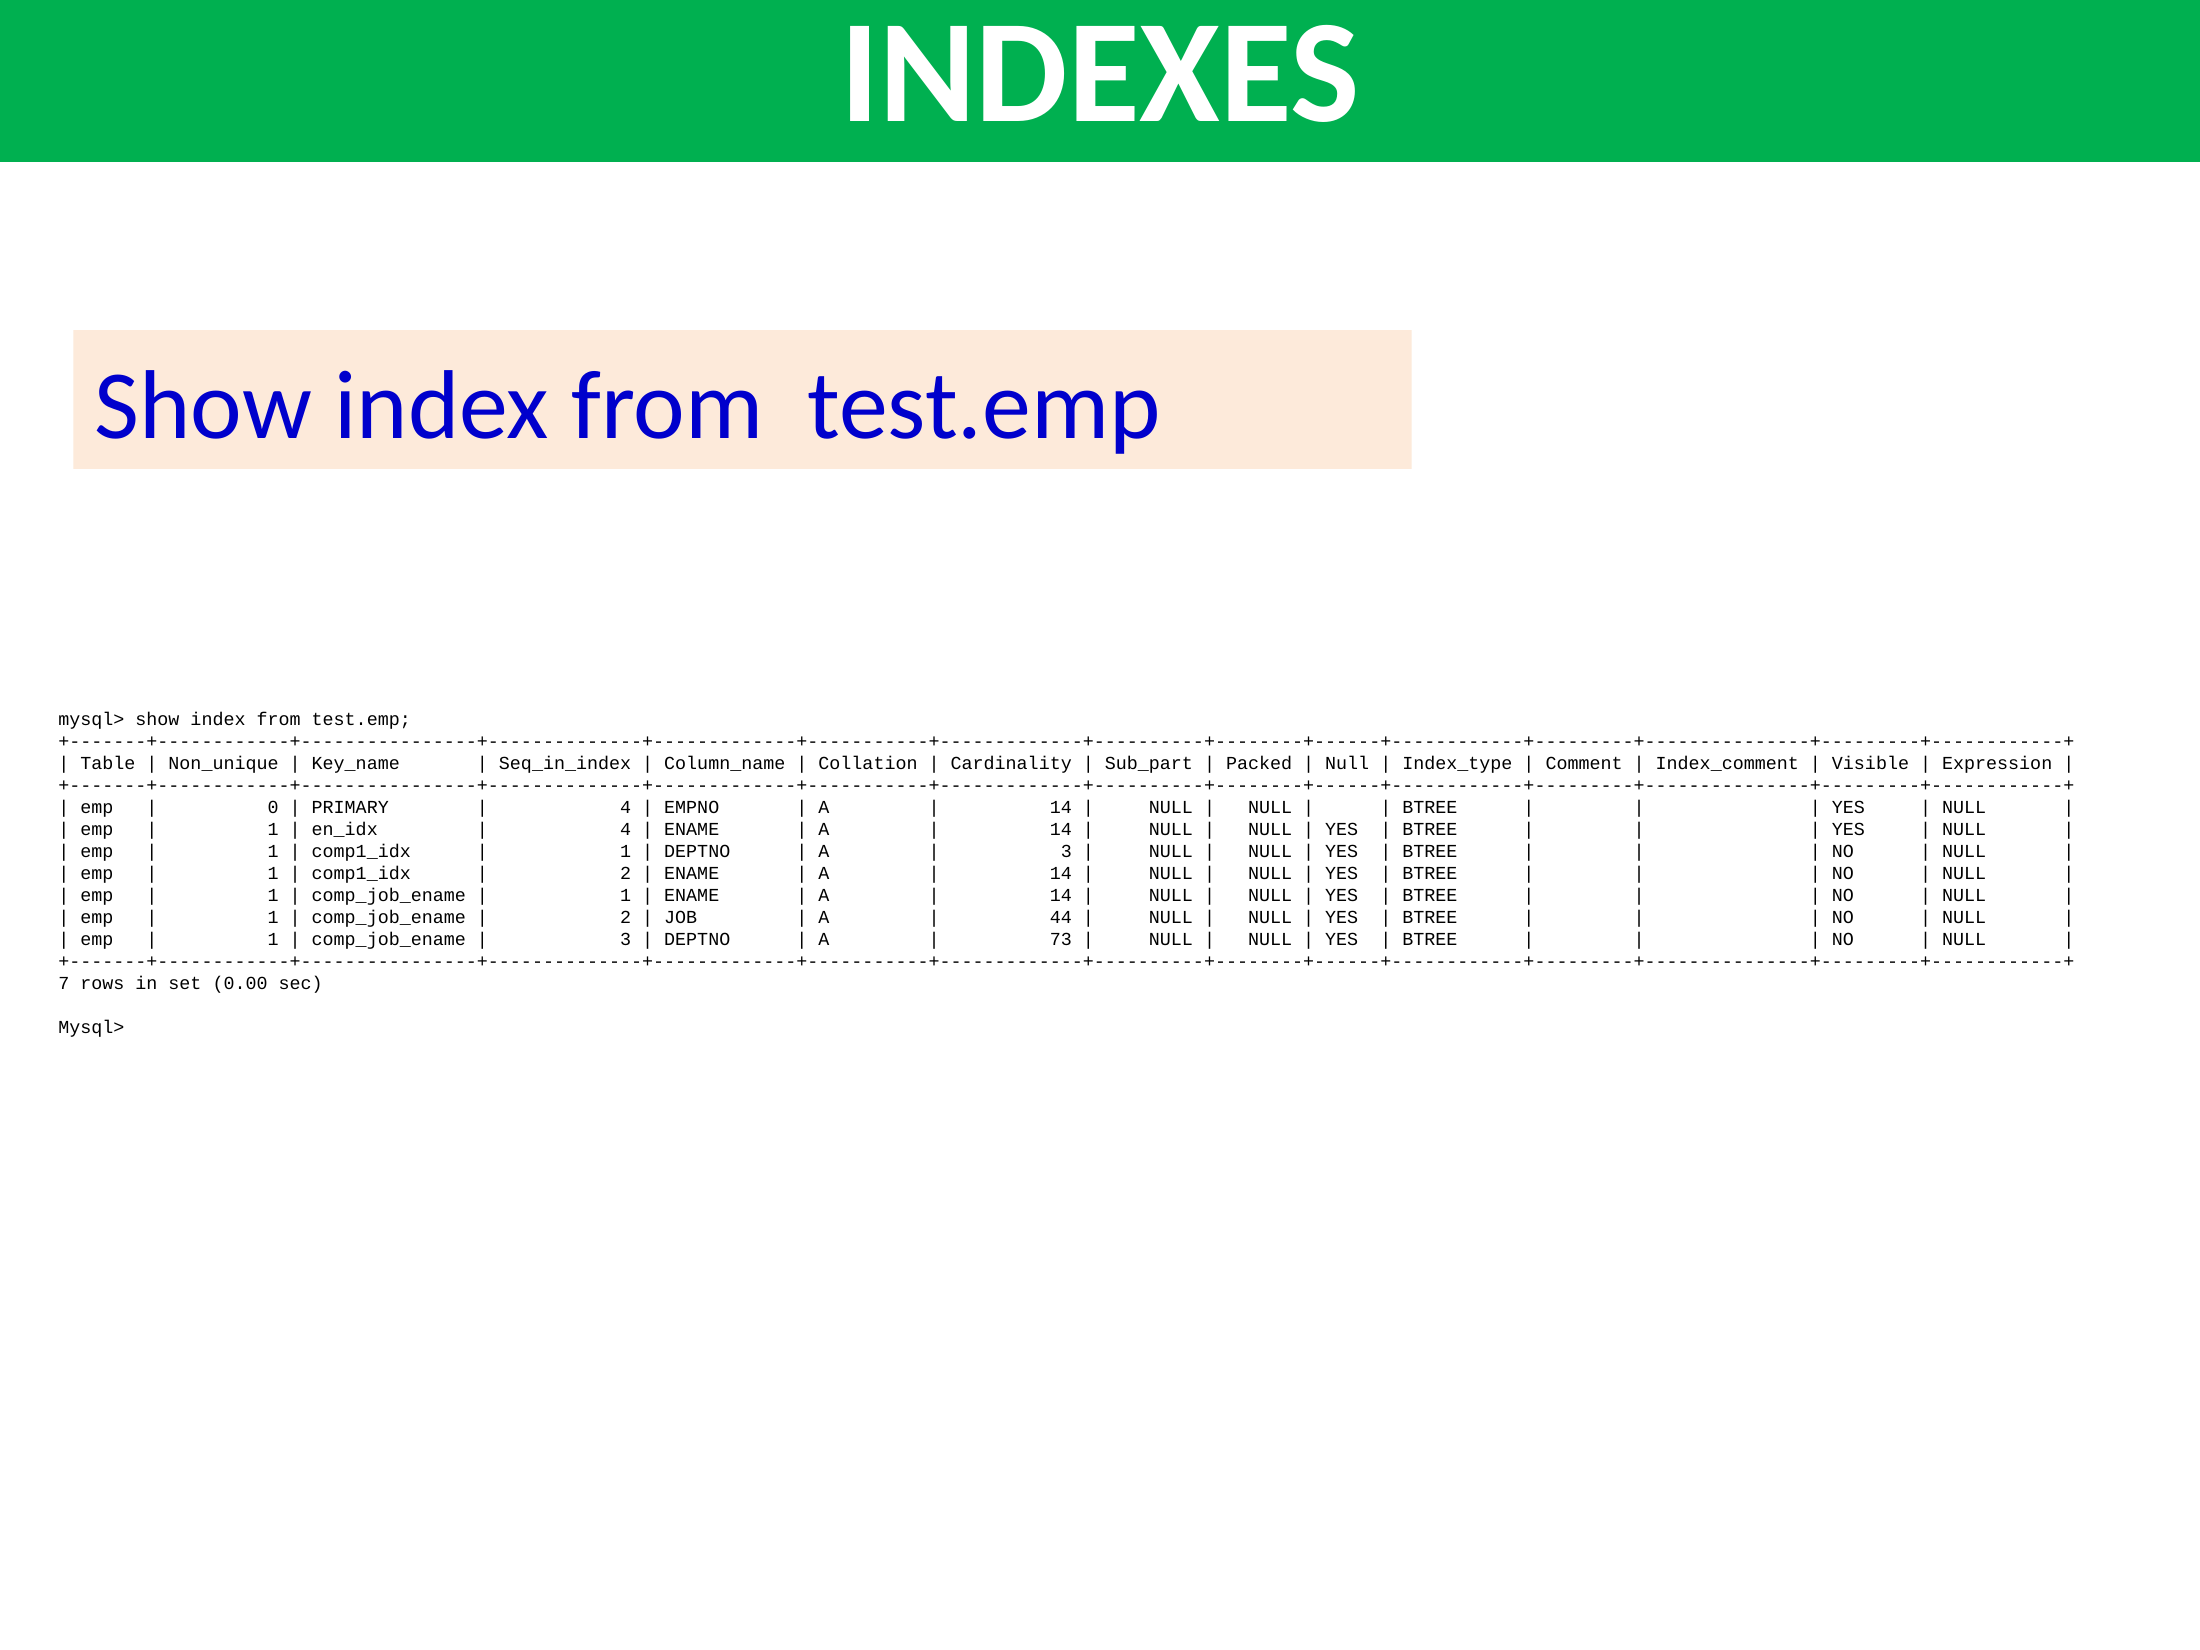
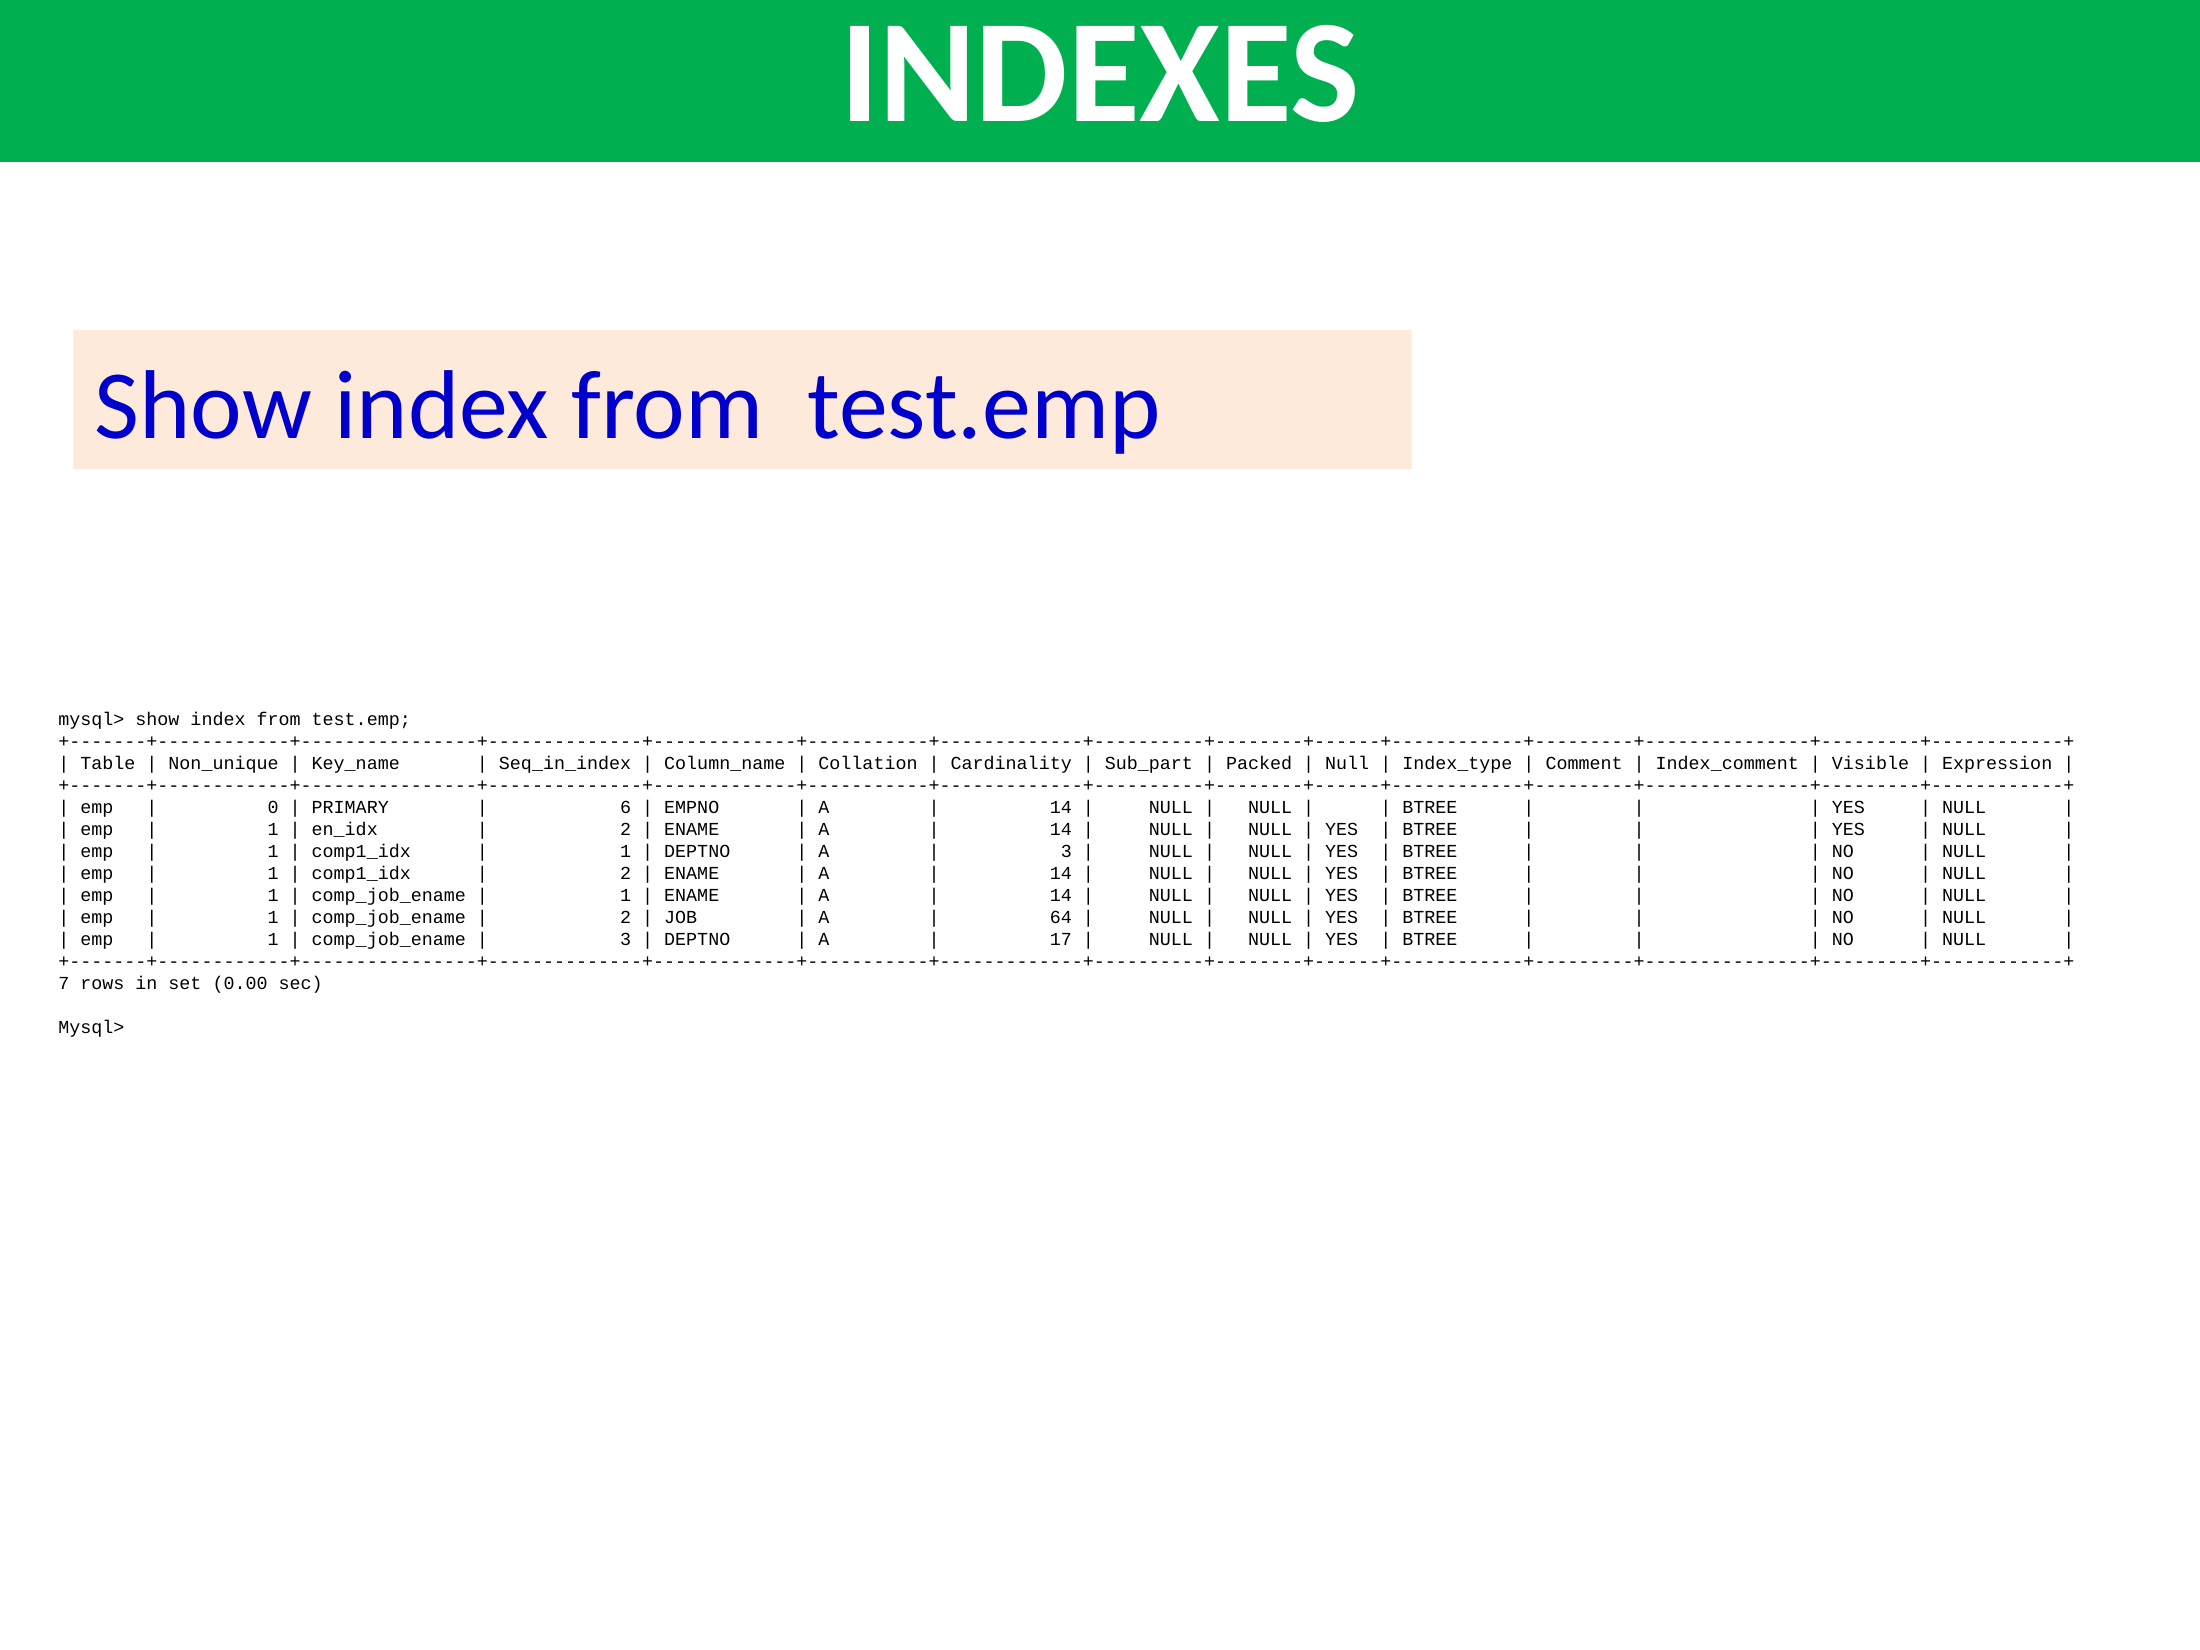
4: 4 -> 6 (626, 808)
4: 4 -> 2 (626, 830)
44: 44 -> 64 (1061, 918)
73: 73 -> 17 (1061, 940)
